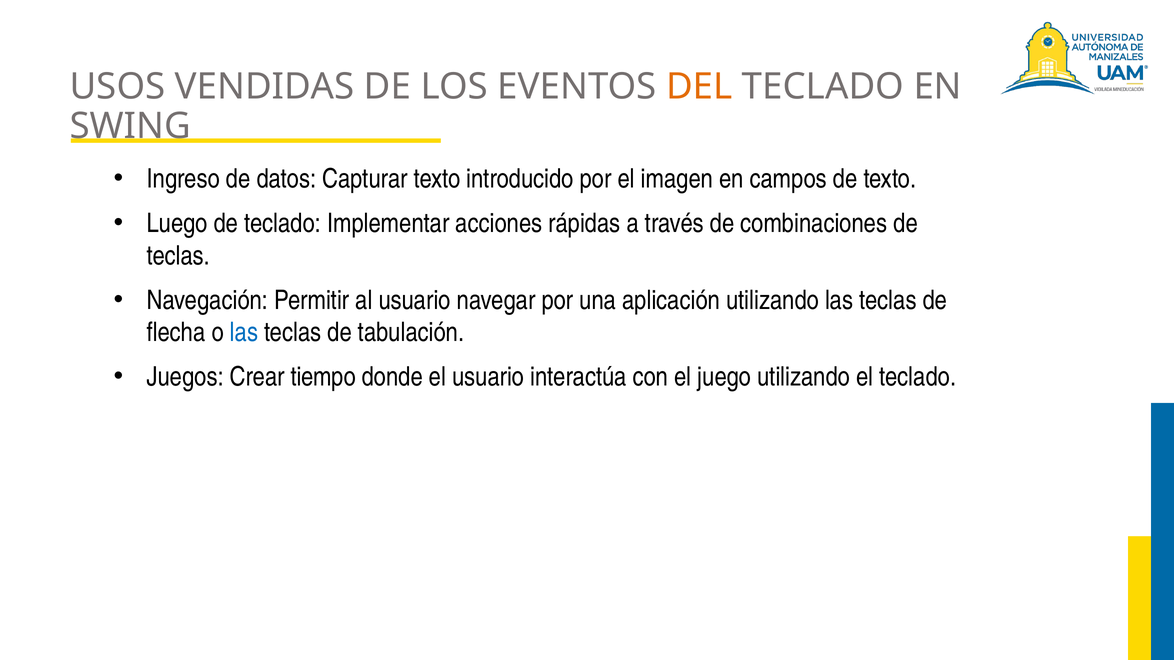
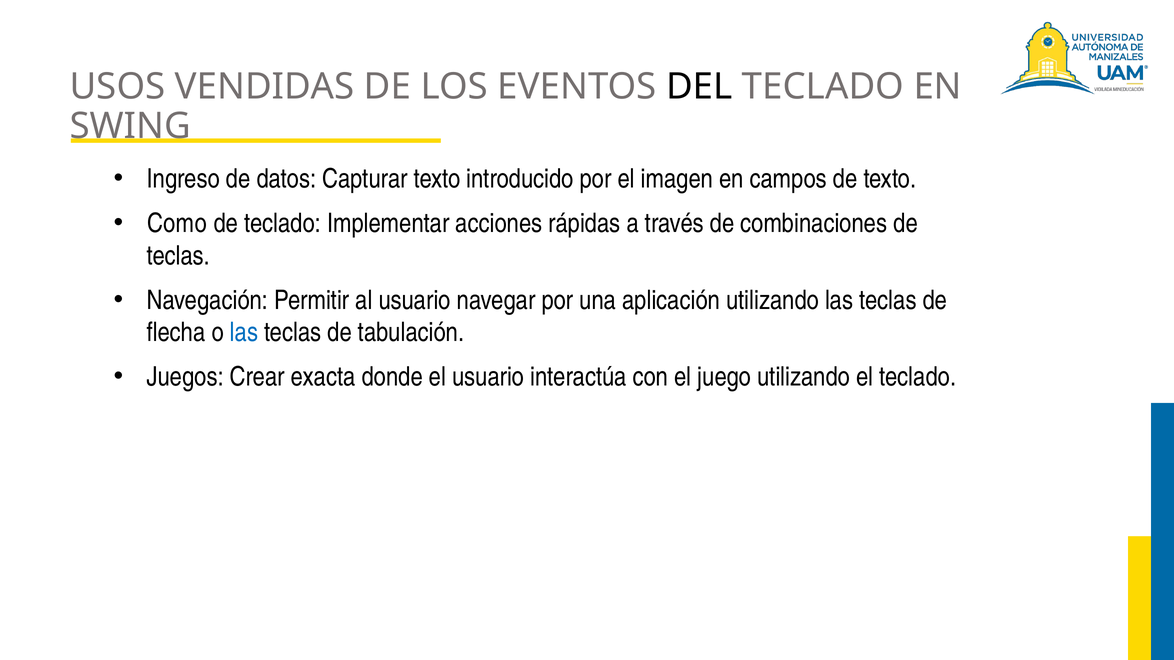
DEL colour: orange -> black (699, 87)
Luego: Luego -> Como (177, 224)
tiempo: tiempo -> exacta (323, 377)
